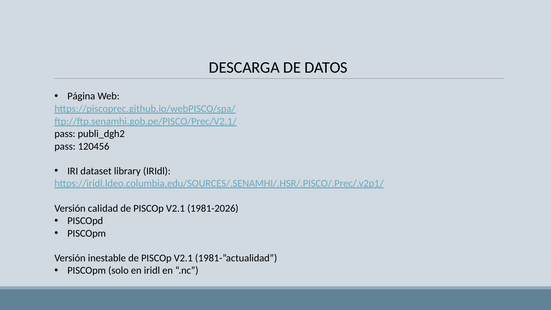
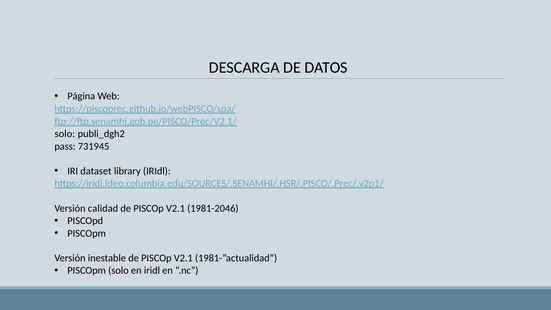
pass: pass -> solo (65, 134)
120456: 120456 -> 731945 (94, 146)
1981-2026: 1981-2026 -> 1981-2046 (213, 208)
